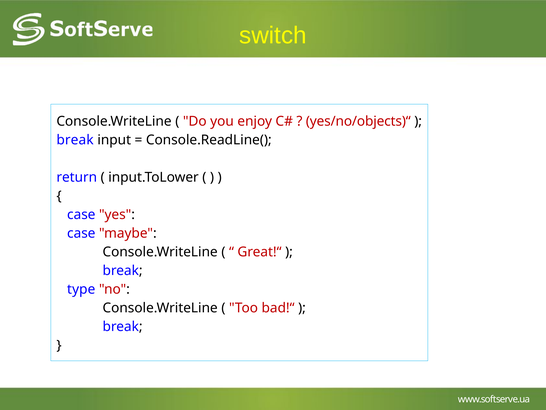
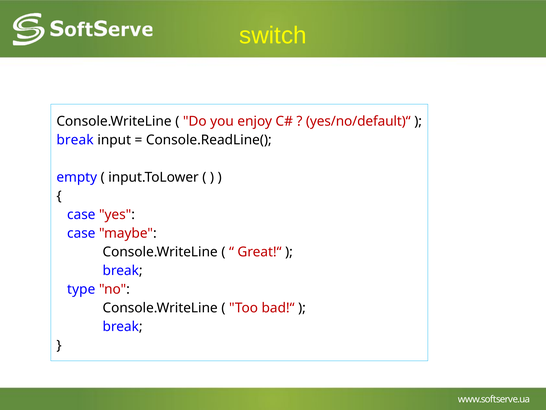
yes/no/objects)“: yes/no/objects)“ -> yes/no/default)“ (358, 121)
return: return -> empty (77, 177)
